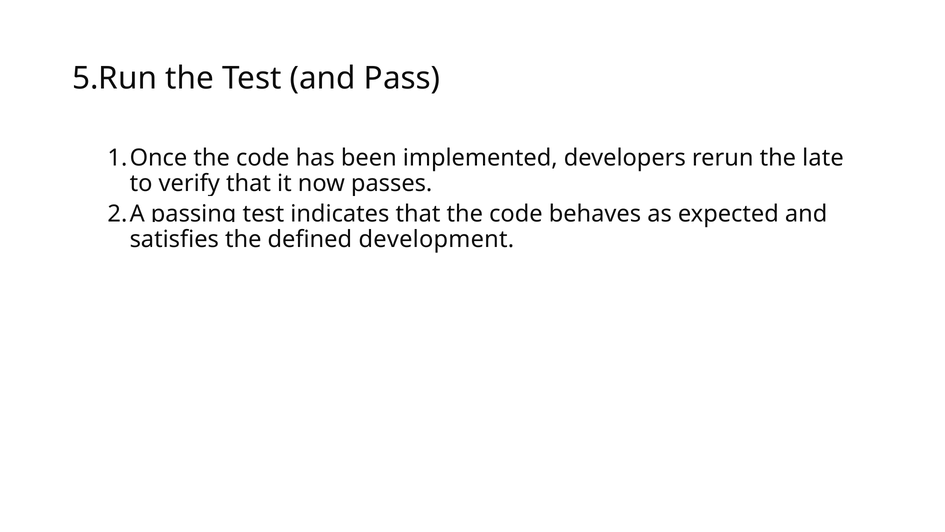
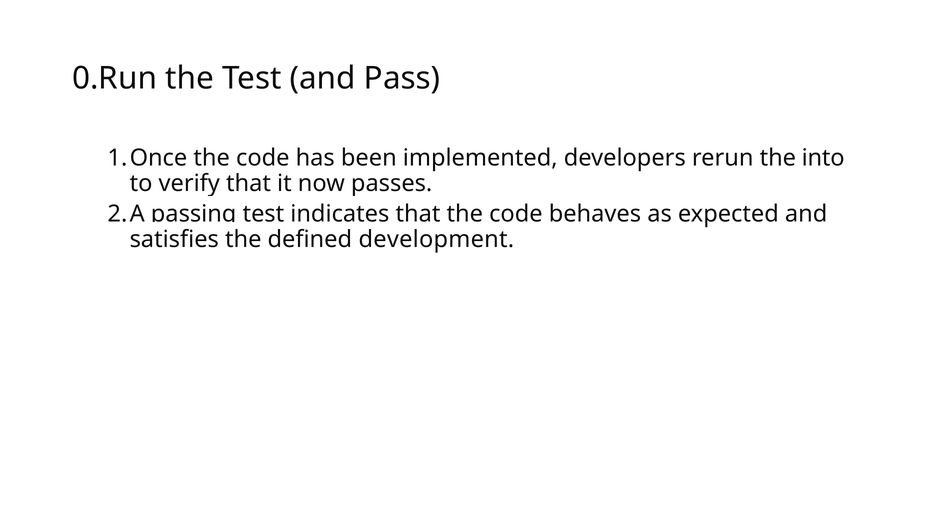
5.Run: 5.Run -> 0.Run (115, 78)
late: late -> into (823, 158)
